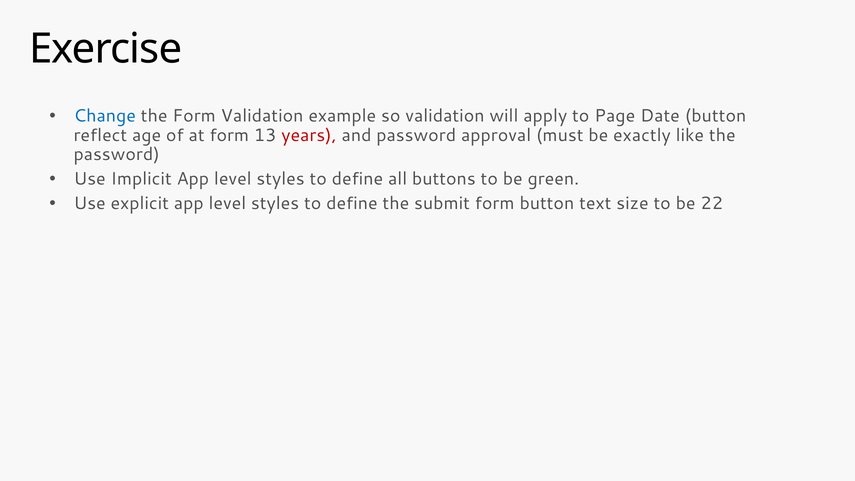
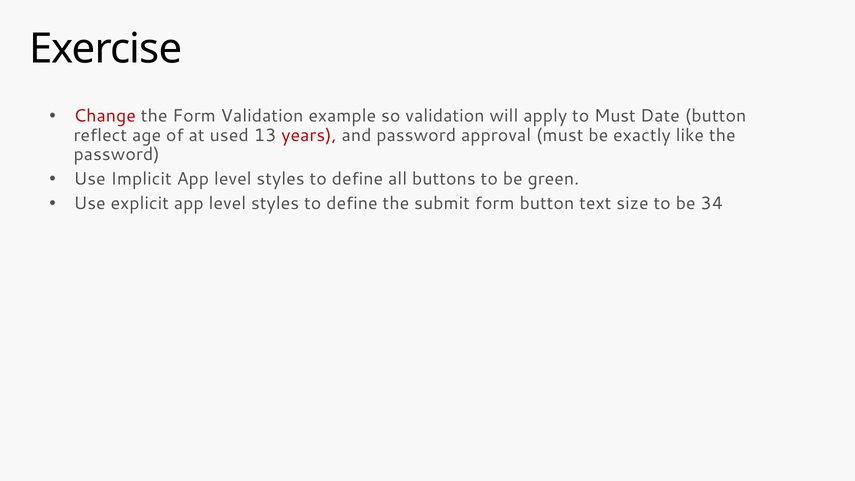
Change colour: blue -> red (105, 116)
to Page: Page -> Must (615, 116)
at form: form -> used (229, 135)
22: 22 -> 34 (712, 204)
